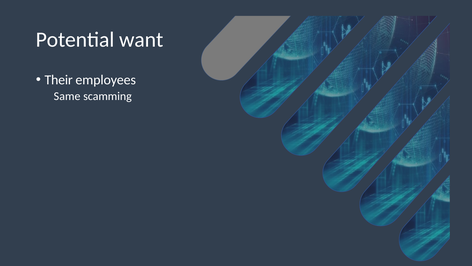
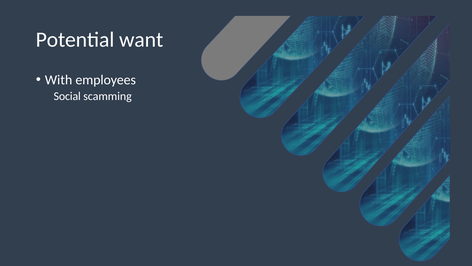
Their: Their -> With (59, 80)
Same: Same -> Social (67, 96)
